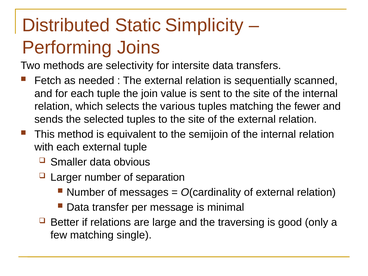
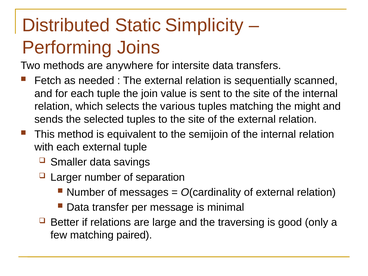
selectivity: selectivity -> anywhere (130, 66)
fewer: fewer -> might (307, 106)
obvious: obvious -> savings (132, 162)
single: single -> paired (134, 235)
